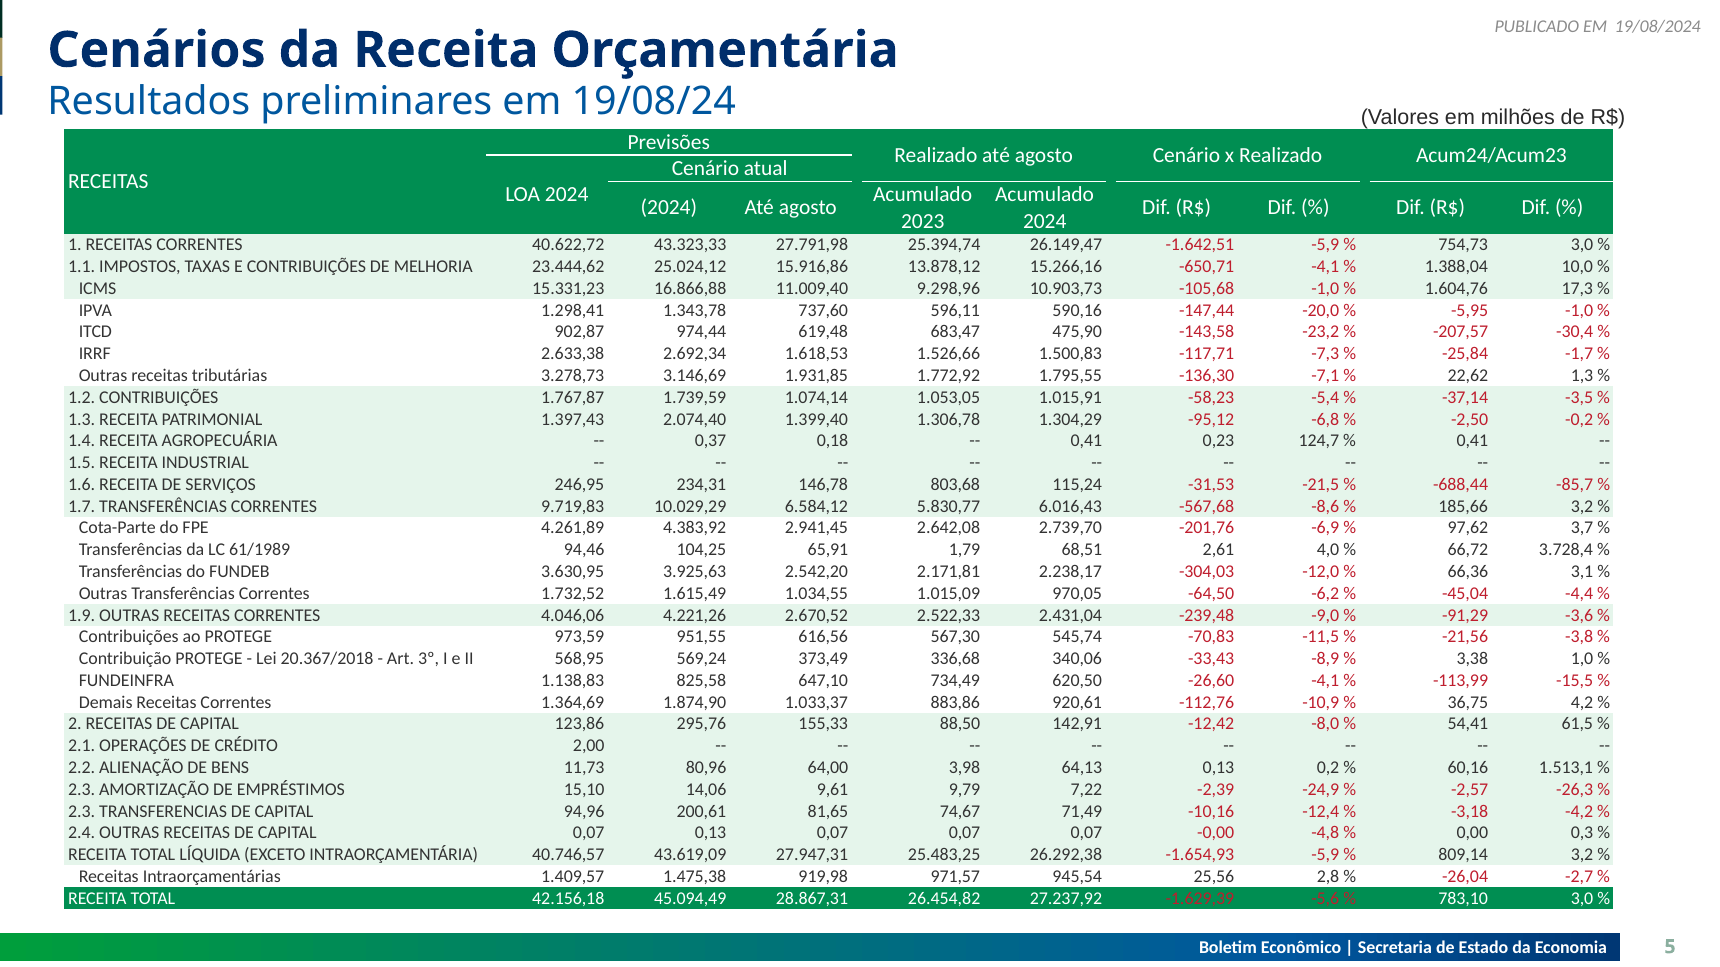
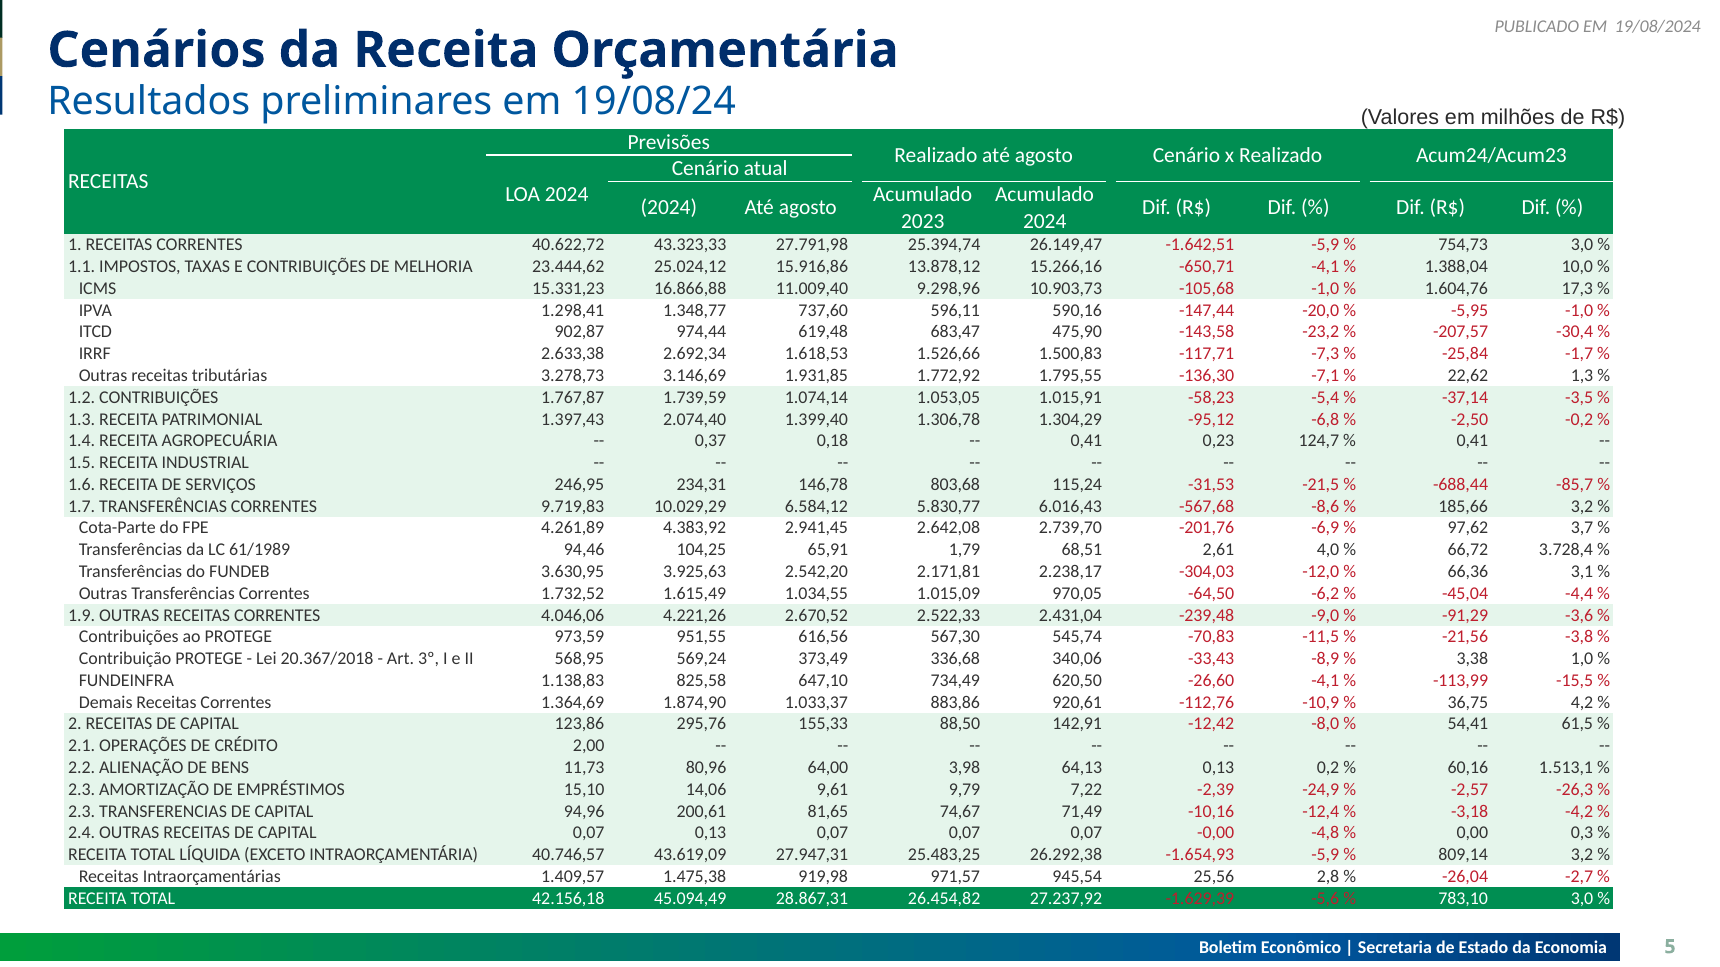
1.343,78: 1.343,78 -> 1.348,77 (695, 310)
